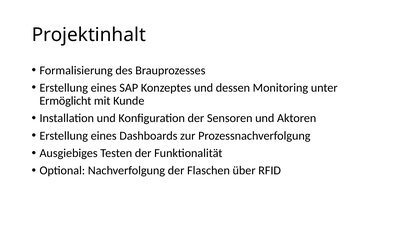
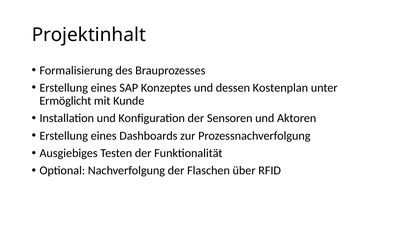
Monitoring: Monitoring -> Kostenplan (280, 88)
